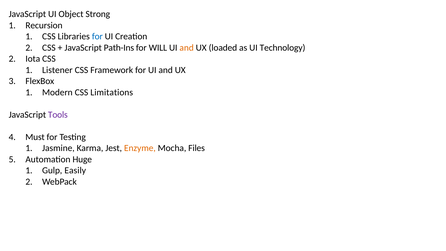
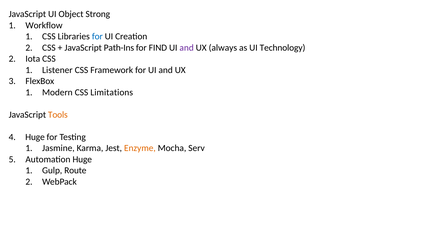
Recursion: Recursion -> Workflow (44, 25)
WILL: WILL -> FIND (158, 48)
and colour: orange -> purple (187, 48)
loaded: loaded -> always (223, 48)
Tools colour: purple -> orange (58, 115)
Must: Must -> Huge (35, 137)
Files: Files -> Serv (197, 148)
Easily: Easily -> Route (75, 170)
